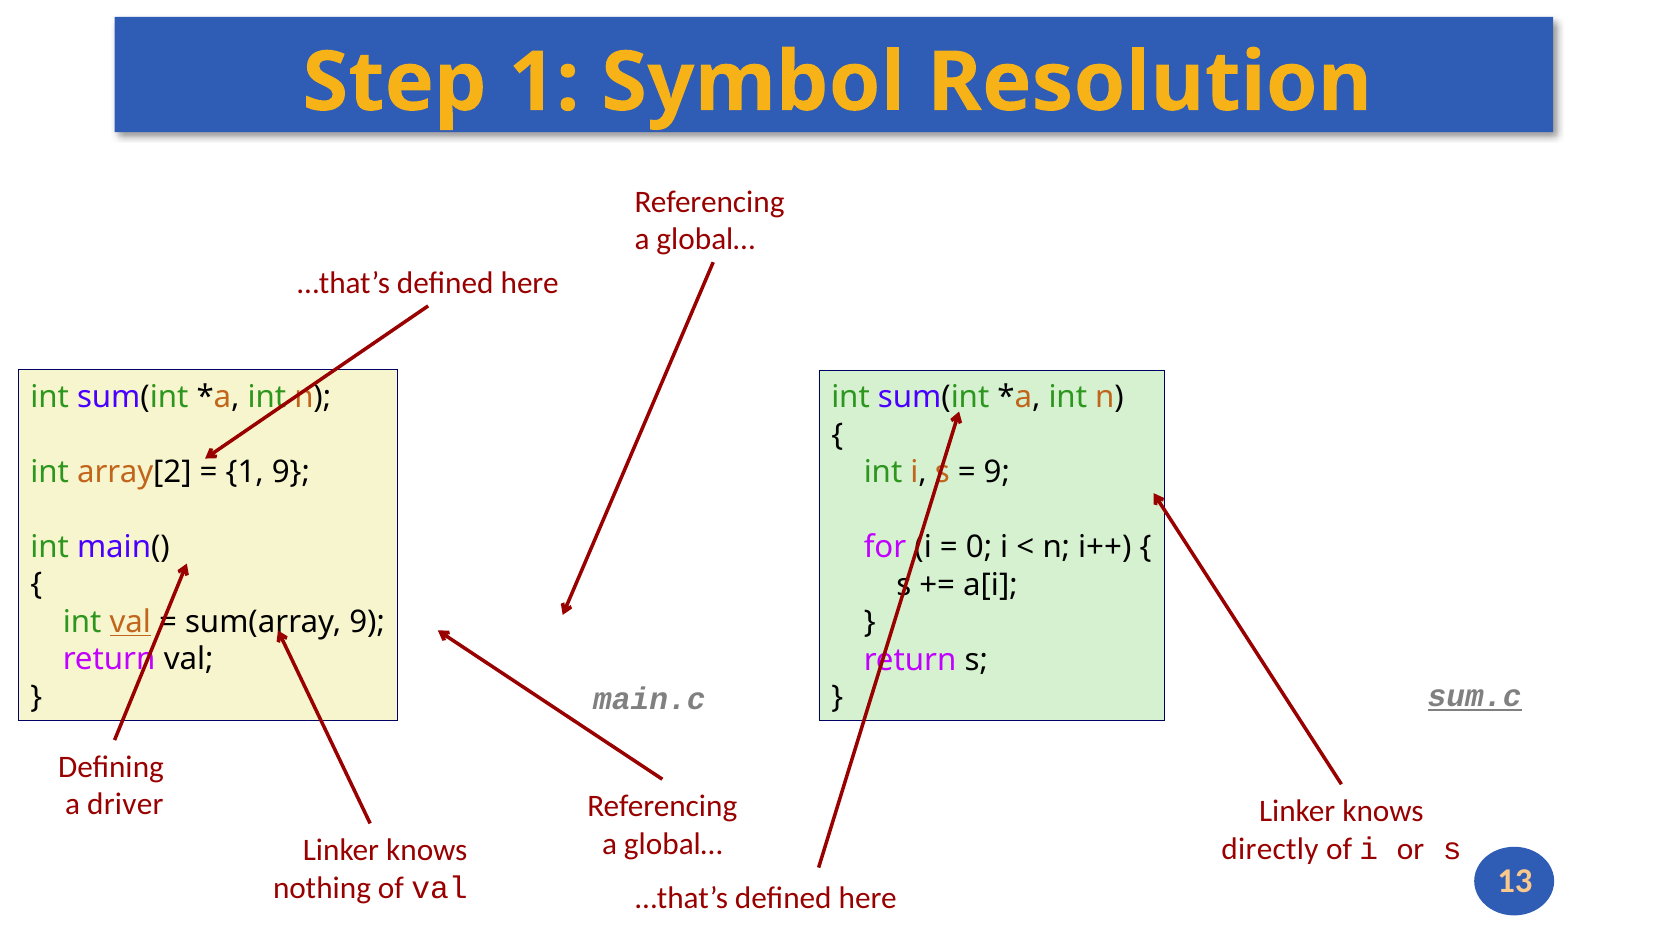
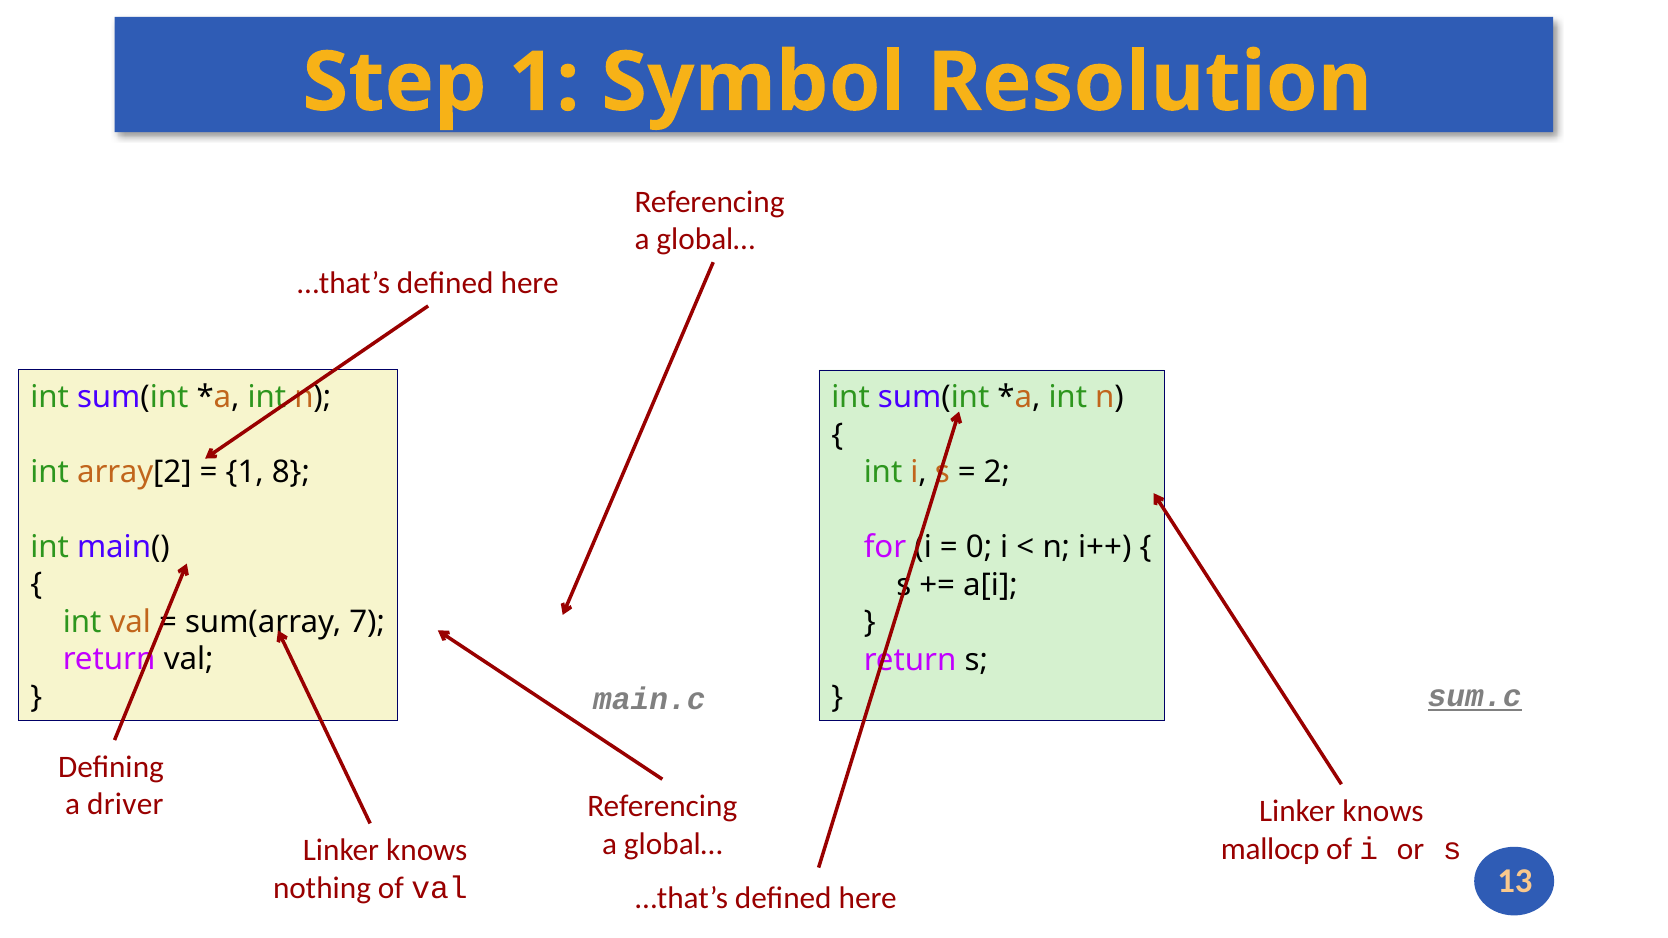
1 9: 9 -> 8 (291, 472)
9: 9 -> 2 (997, 472)
val underline: present -> none (130, 622)
sum(array 9: 9 -> 7 (367, 622)
directly: directly -> mallocp (1270, 849)
